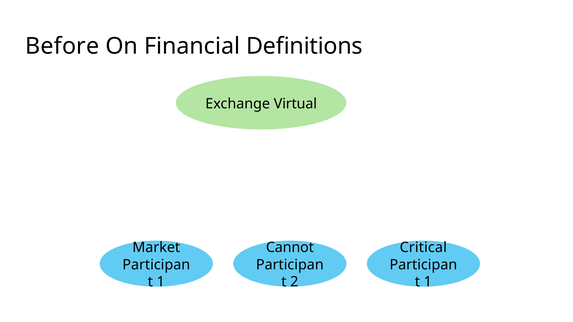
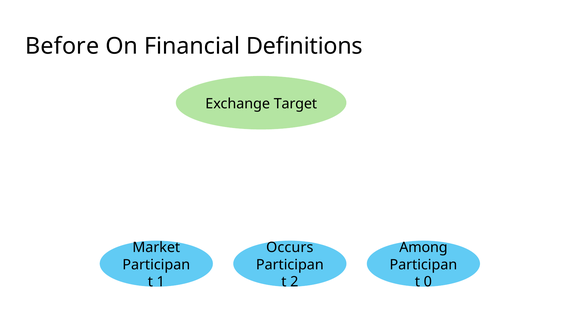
Virtual: Virtual -> Target (295, 104)
Cannot: Cannot -> Occurs (290, 248)
Critical: Critical -> Among (423, 248)
1: 1 -> 0 (428, 282)
